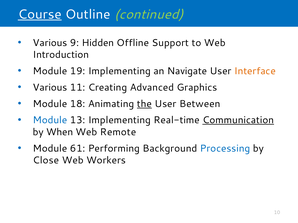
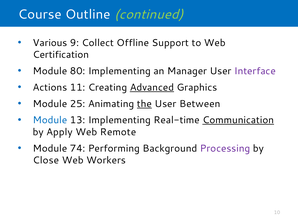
Course underline: present -> none (40, 14)
Hidden: Hidden -> Collect (98, 43)
Introduction: Introduction -> Certification (61, 55)
19: 19 -> 80 (78, 71)
Navigate: Navigate -> Manager (187, 71)
Interface colour: orange -> purple (255, 71)
Various: Various -> Actions (50, 88)
Advanced underline: none -> present (152, 88)
18: 18 -> 25 (78, 104)
When: When -> Apply (60, 132)
61: 61 -> 74 (78, 149)
Processing colour: blue -> purple (225, 149)
